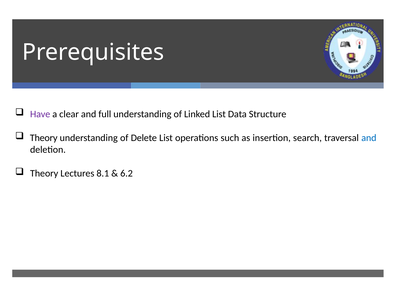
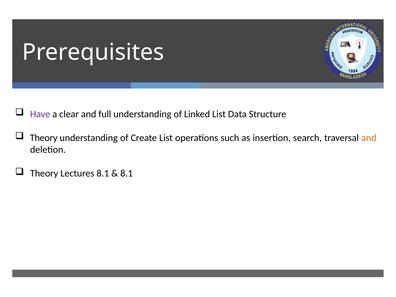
Delete: Delete -> Create (144, 138)
and colour: blue -> orange (369, 138)
6.2: 6.2 -> 8.1 (127, 173)
